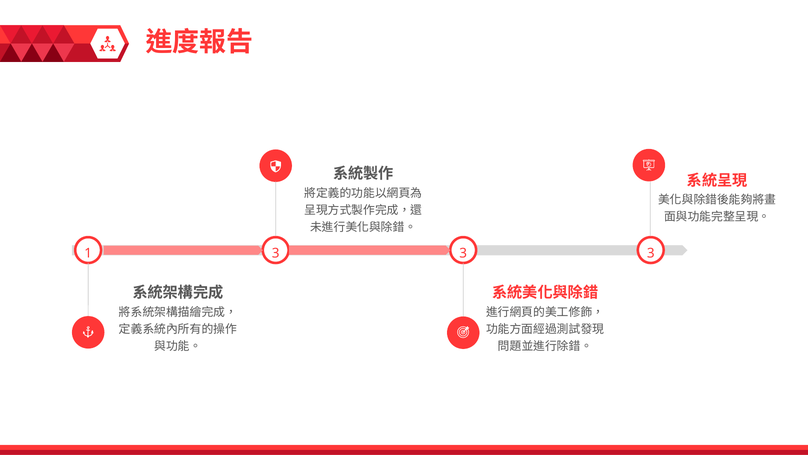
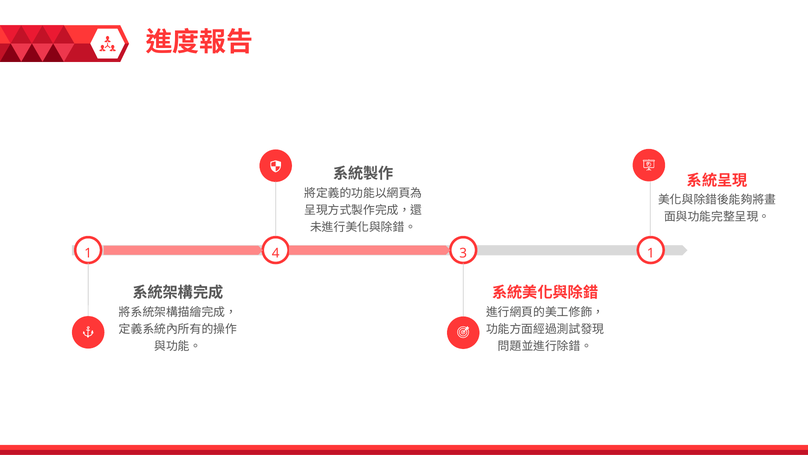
1 3: 3 -> 4 (276, 253)
3: 3 -> 1 (651, 253)
